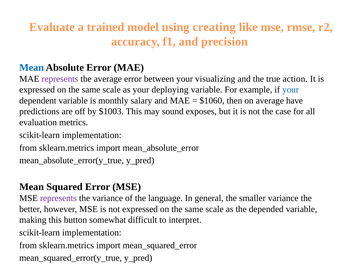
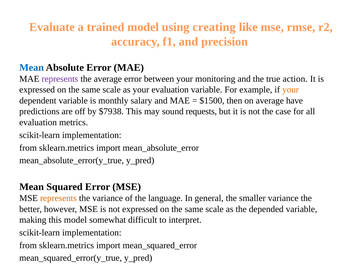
visualizing: visualizing -> monitoring (215, 79)
your deploying: deploying -> evaluation (170, 90)
your colour: blue -> orange (291, 90)
$1060: $1060 -> $1500 (212, 100)
$1003: $1003 -> $7938 (111, 111)
exposes: exposes -> requests (201, 111)
represents colour: purple -> orange (58, 198)
this button: button -> model (75, 220)
